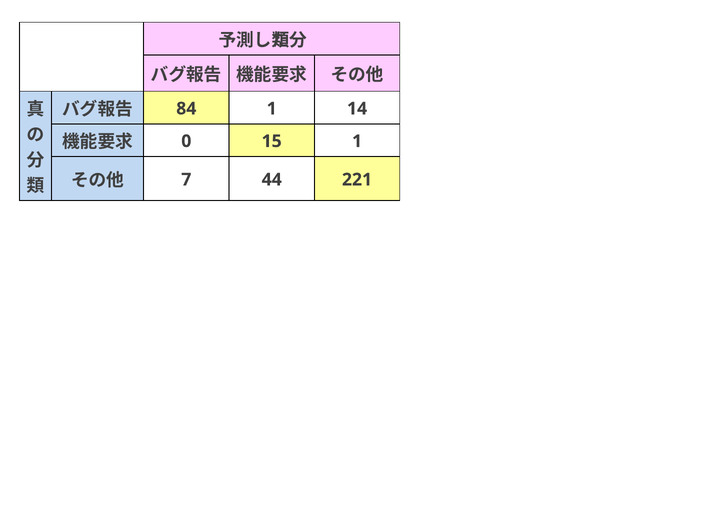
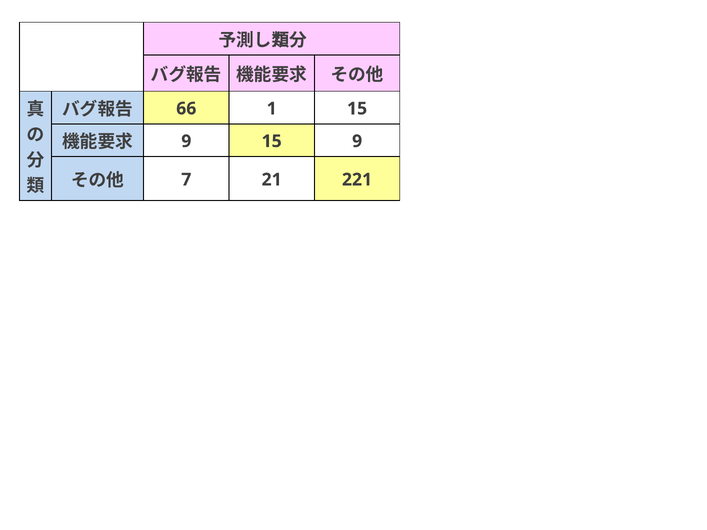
84: 84 -> 66 (186, 109)
1 14: 14 -> 15 (357, 109)
0: 0 -> 9 (186, 141)
15 1: 1 -> 9 (357, 141)
44: 44 -> 21 (272, 180)
